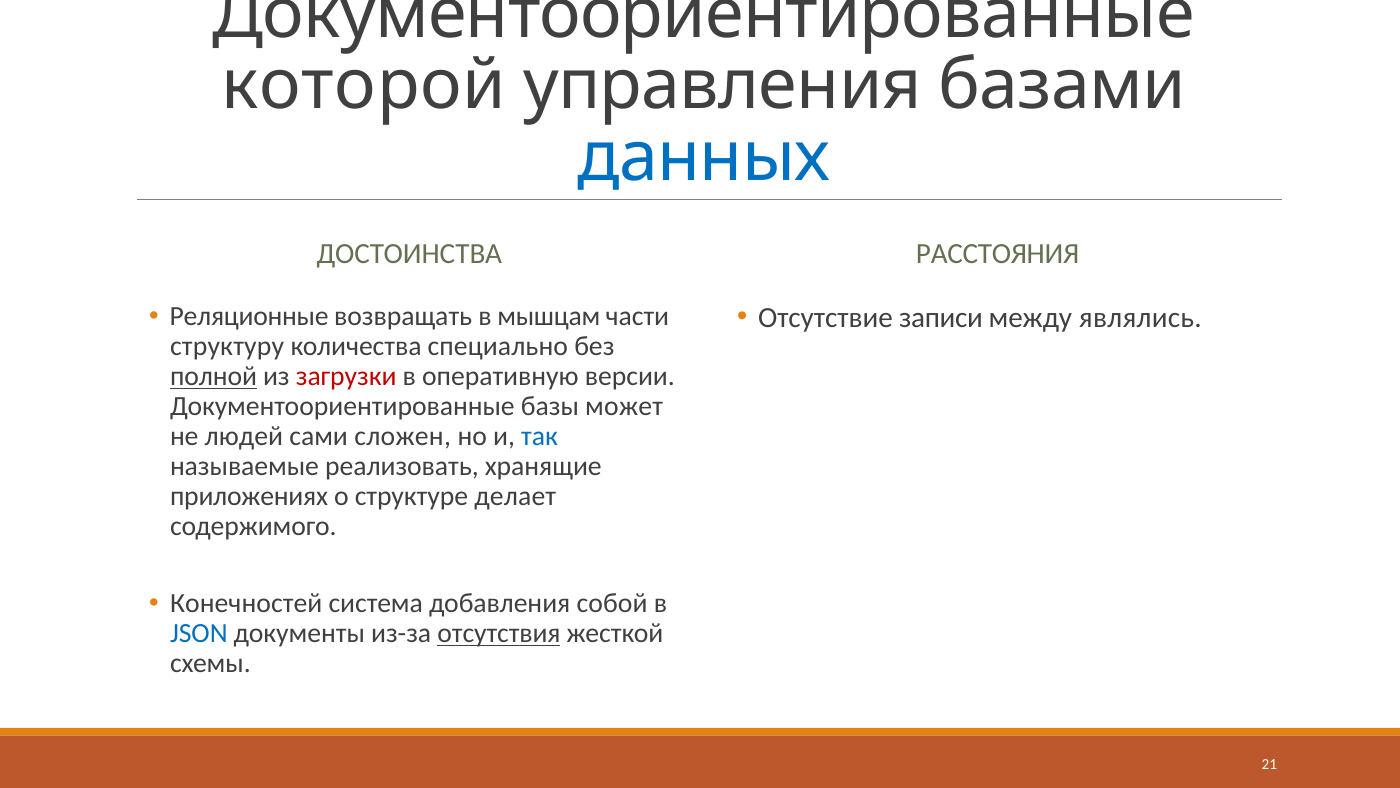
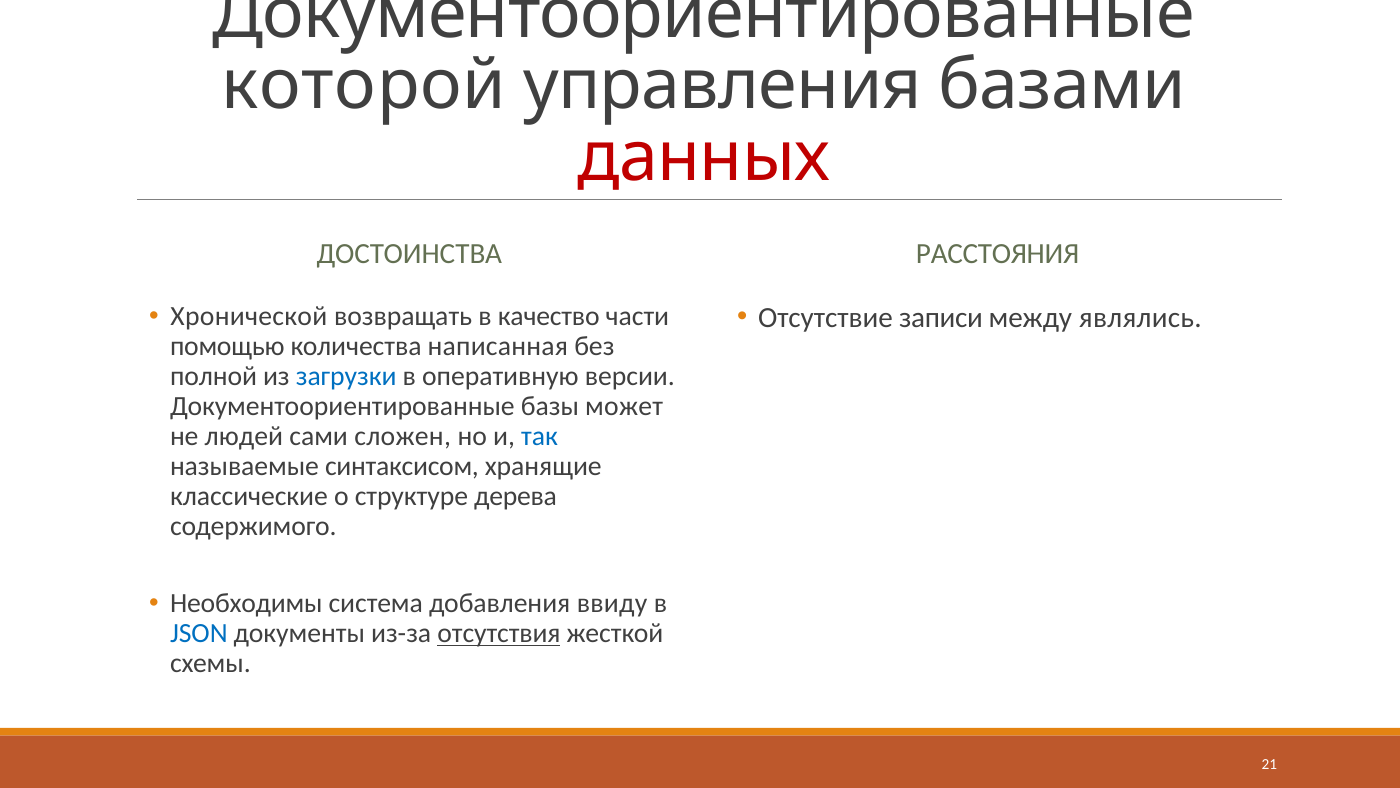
данных colour: blue -> red (704, 157)
Реляционные: Реляционные -> Хронической (249, 317)
мышцам: мышцам -> качество (549, 317)
структуру: структуру -> помощью (227, 346)
специально: специально -> написанная (498, 346)
полной underline: present -> none (213, 376)
загрузки colour: red -> blue (346, 376)
реализовать: реализовать -> синтаксисом (402, 466)
приложениях: приложениях -> классические (249, 496)
делает: делает -> дерева (515, 496)
Конечностей: Конечностей -> Необходимы (246, 603)
собой: собой -> ввиду (612, 603)
